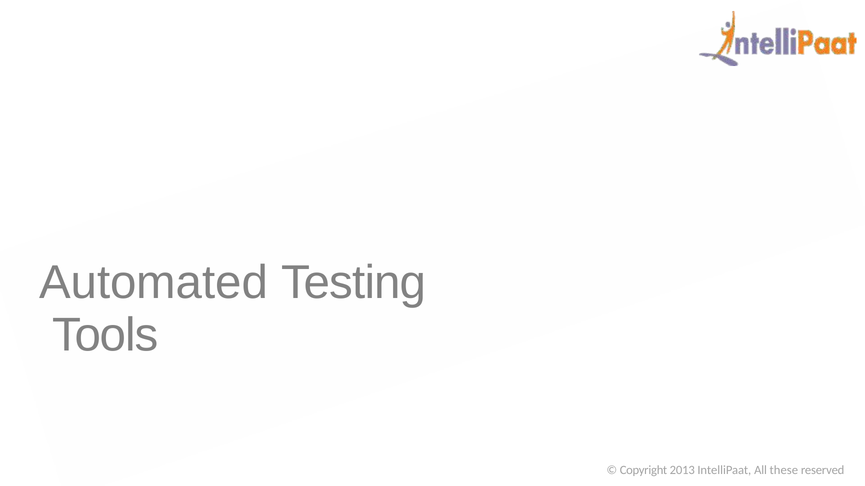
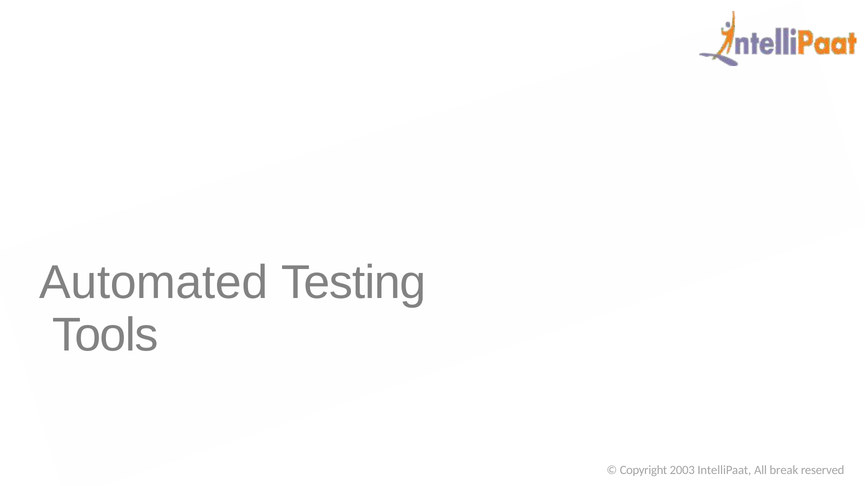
2013: 2013 -> 2003 (682, 471)
these: these -> break (784, 471)
